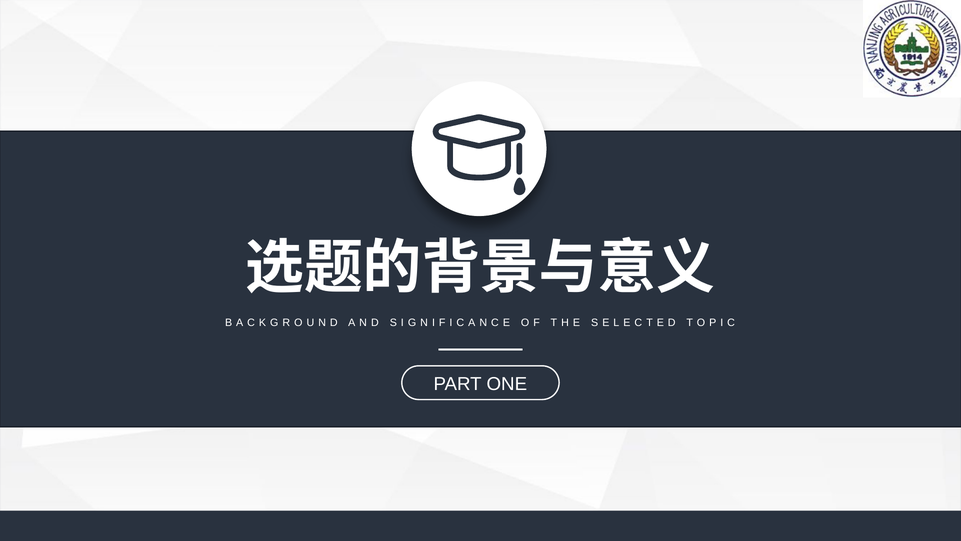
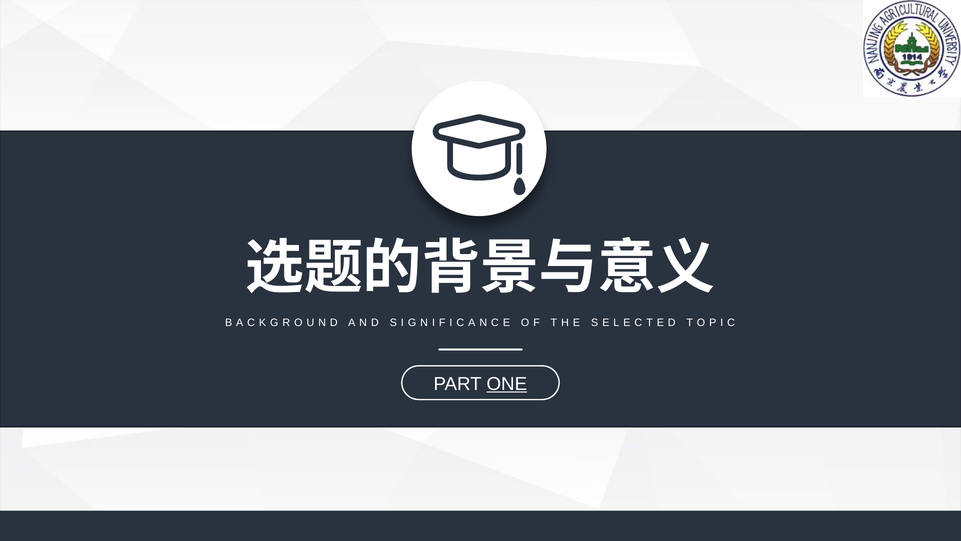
ONE underline: none -> present (507, 384)
